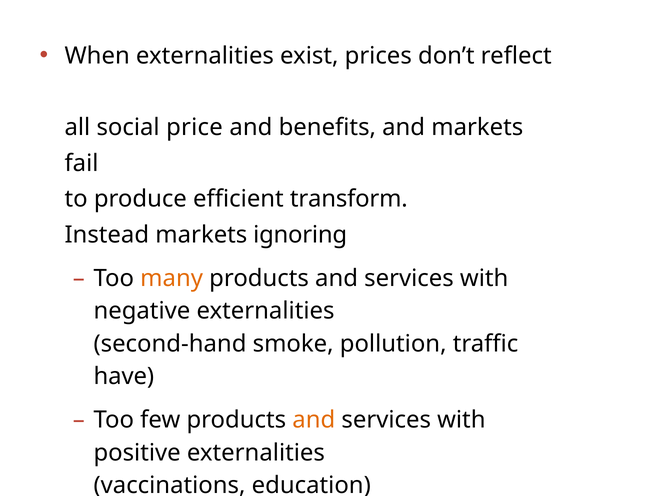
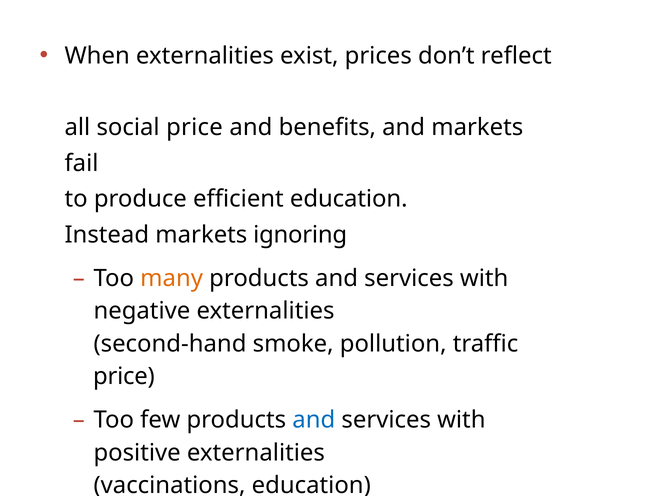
efficient transform: transform -> education (349, 199)
have: have -> price (124, 377)
and colour: orange -> blue (314, 420)
